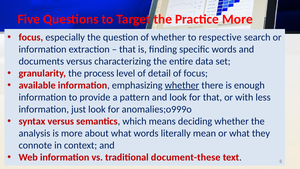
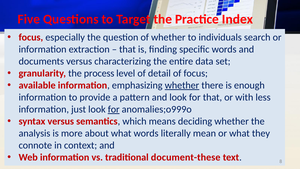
Practice More: More -> Index (238, 19)
respective: respective -> individuals (220, 37)
for underline: none -> present (114, 109)
